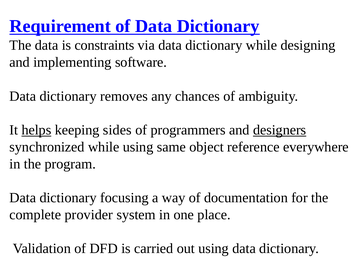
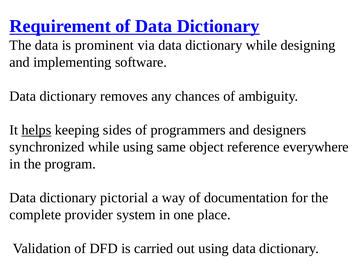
constraints: constraints -> prominent (104, 45)
designers underline: present -> none (280, 130)
focusing: focusing -> pictorial (124, 198)
